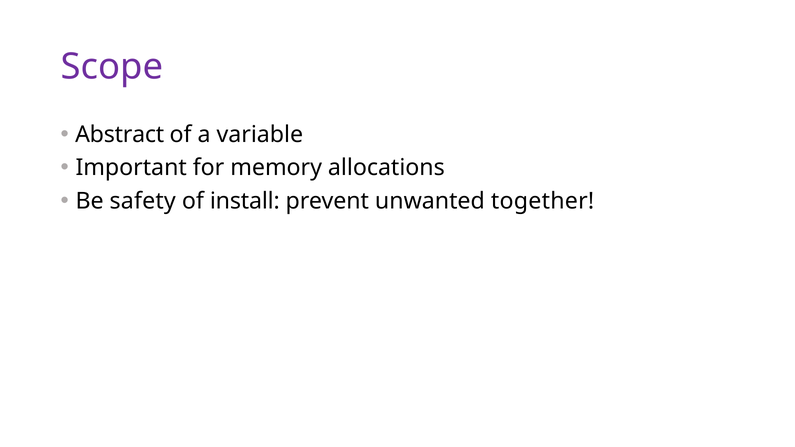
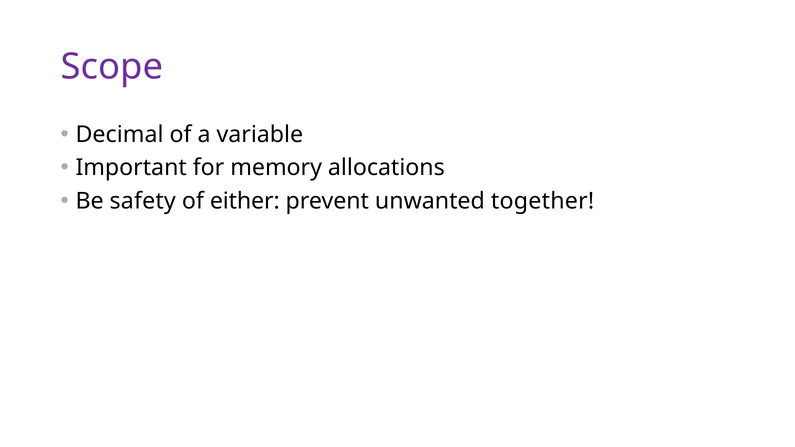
Abstract: Abstract -> Decimal (120, 134)
install: install -> either (245, 201)
